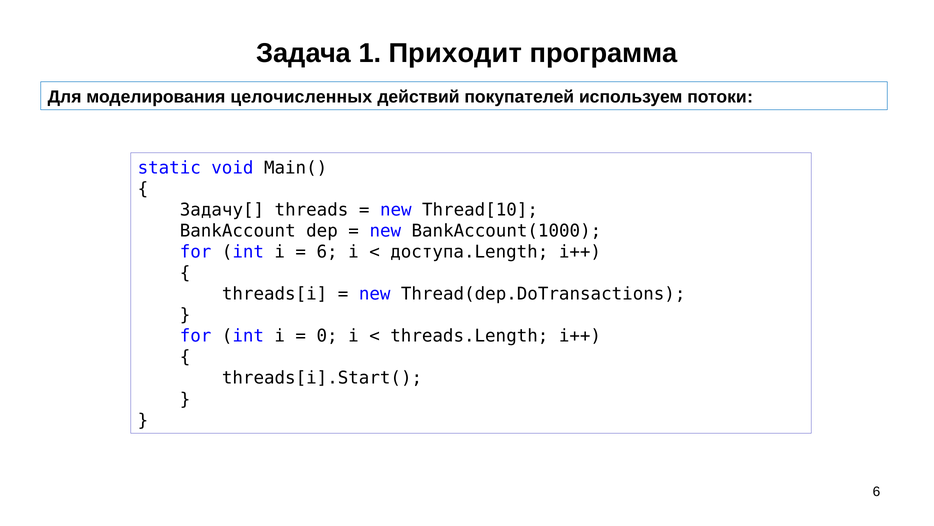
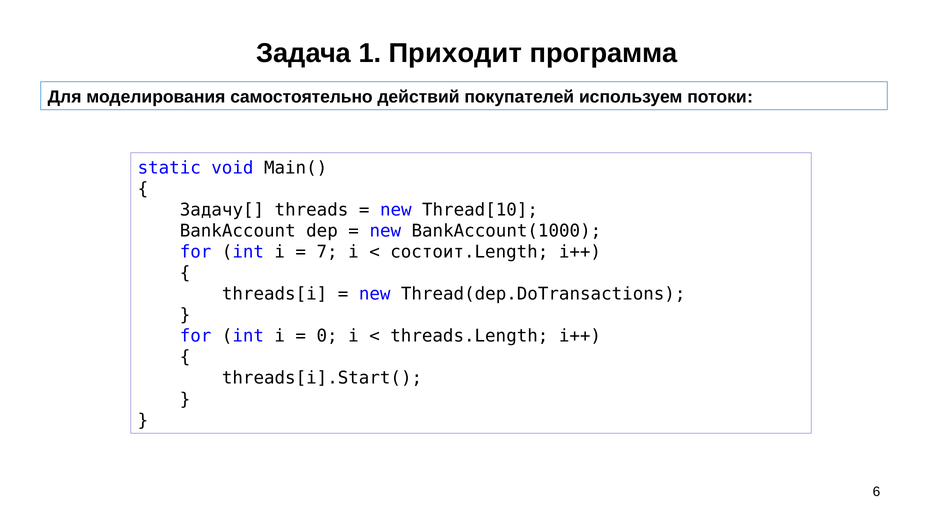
целочисленных: целочисленных -> самостоятельно (301, 97)
6: 6 -> 7 (327, 252)
доступа.Length: доступа.Length -> состоит.Length (469, 252)
